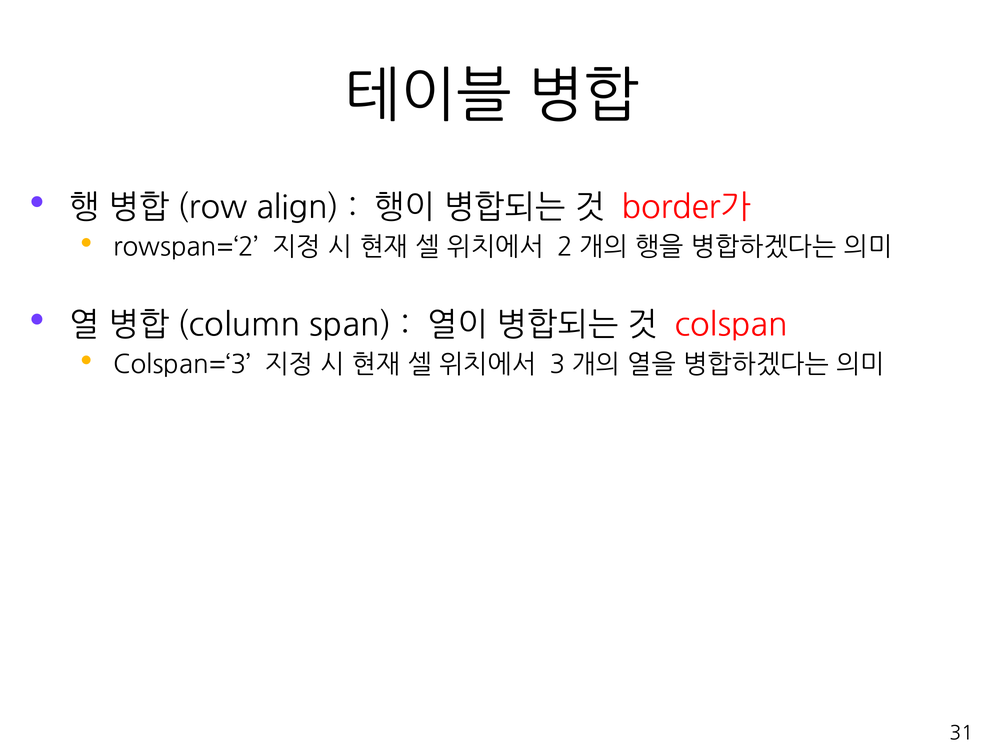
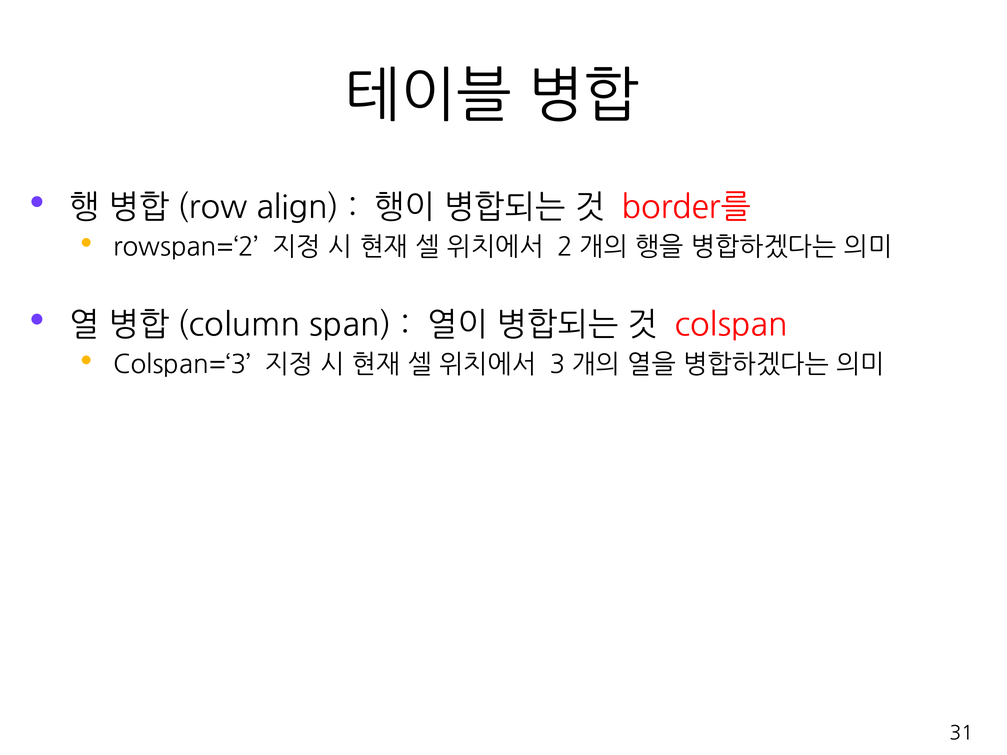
border가: border가 -> border를 (686, 208)
